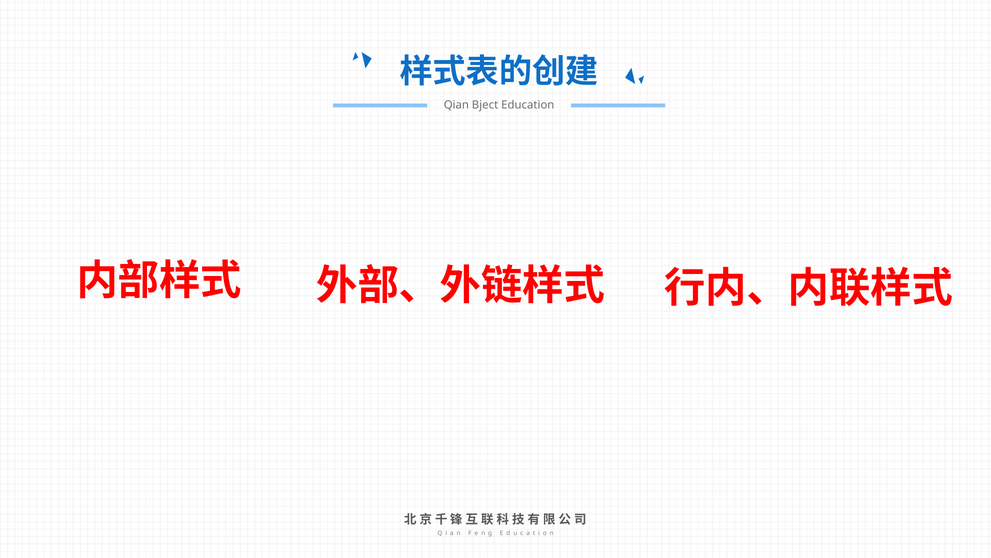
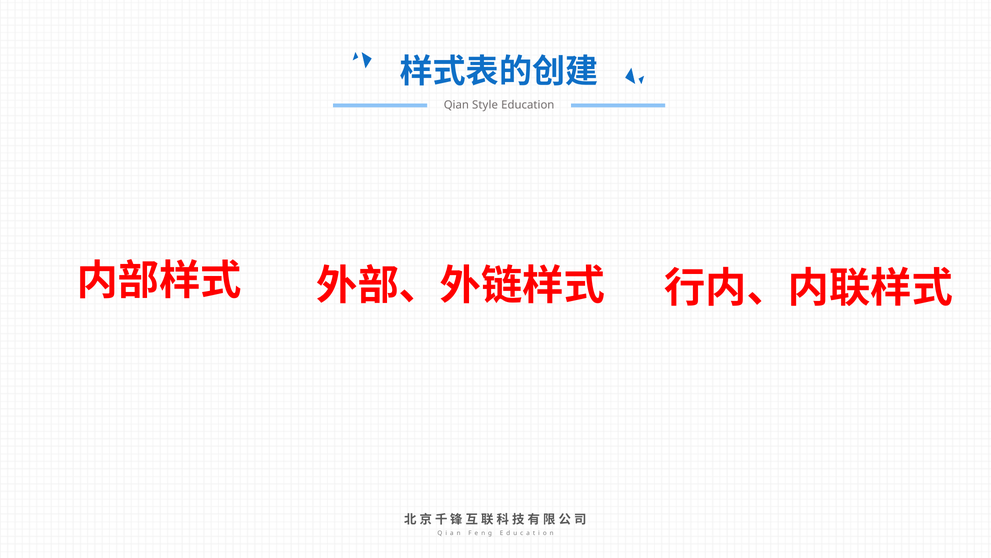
Bject: Bject -> Style (485, 105)
